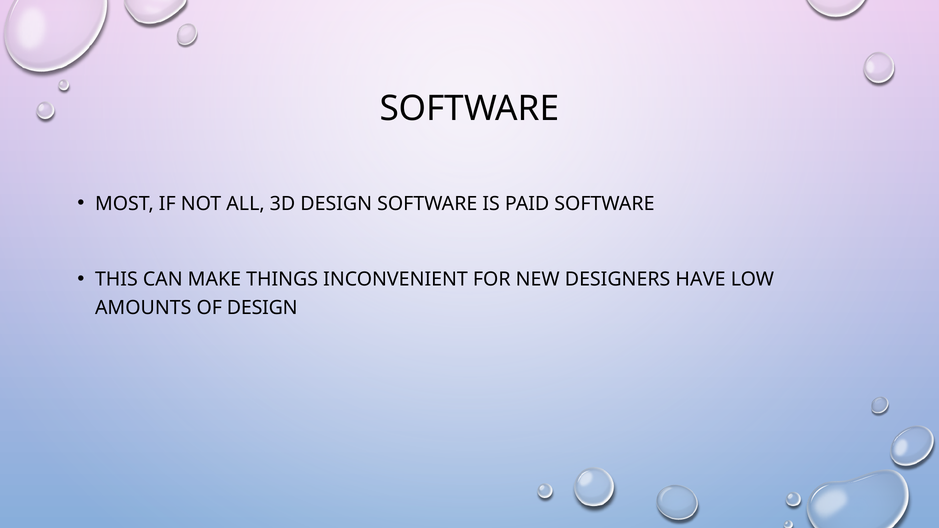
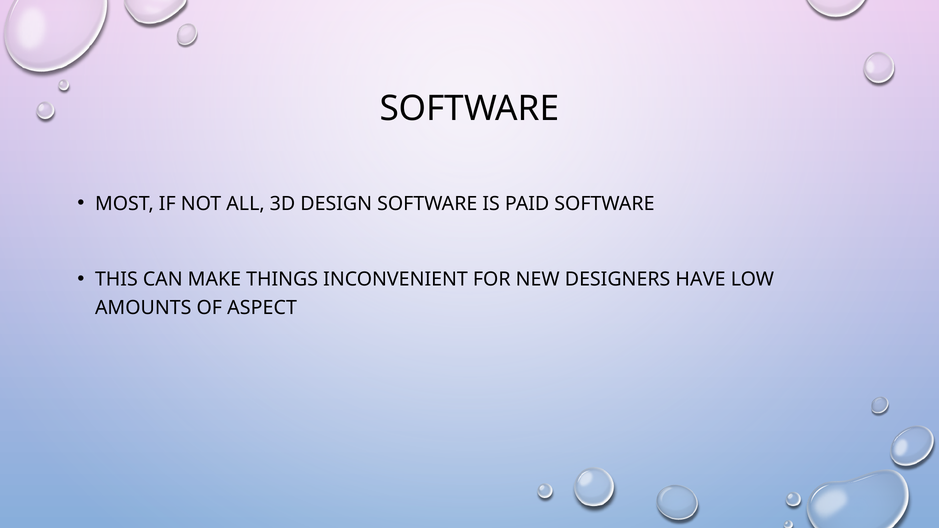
OF DESIGN: DESIGN -> ASPECT (262, 308)
